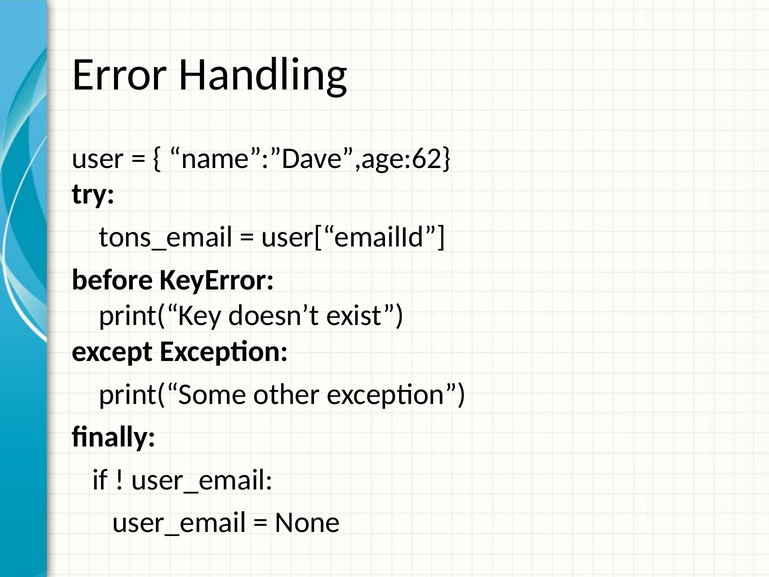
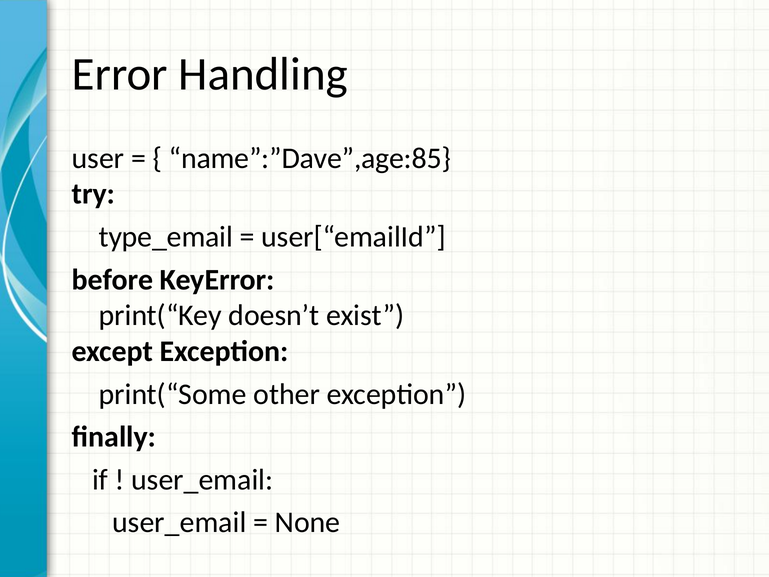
name”:”Dave”,age:62: name”:”Dave”,age:62 -> name”:”Dave”,age:85 (310, 158)
tons_email: tons_email -> type_email (166, 237)
